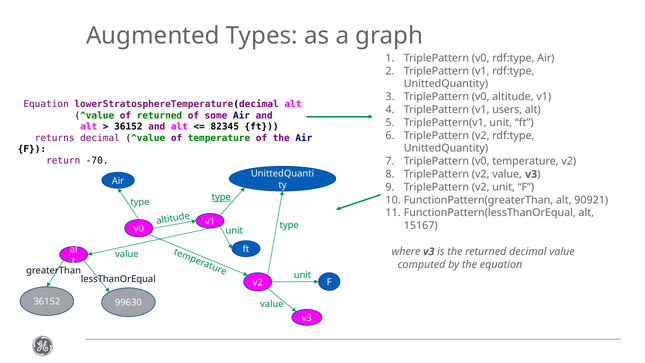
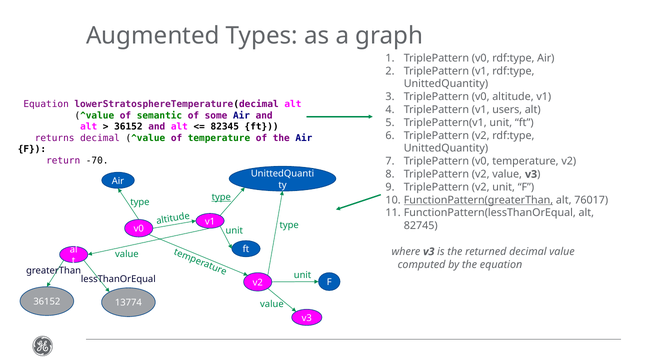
of returned: returned -> semantic (159, 115)
FunctionPattern(greaterThan underline: none -> present (478, 200)
90921: 90921 -> 76017 (591, 200)
15167: 15167 -> 82745 (421, 226)
99630: 99630 -> 13774 (128, 303)
